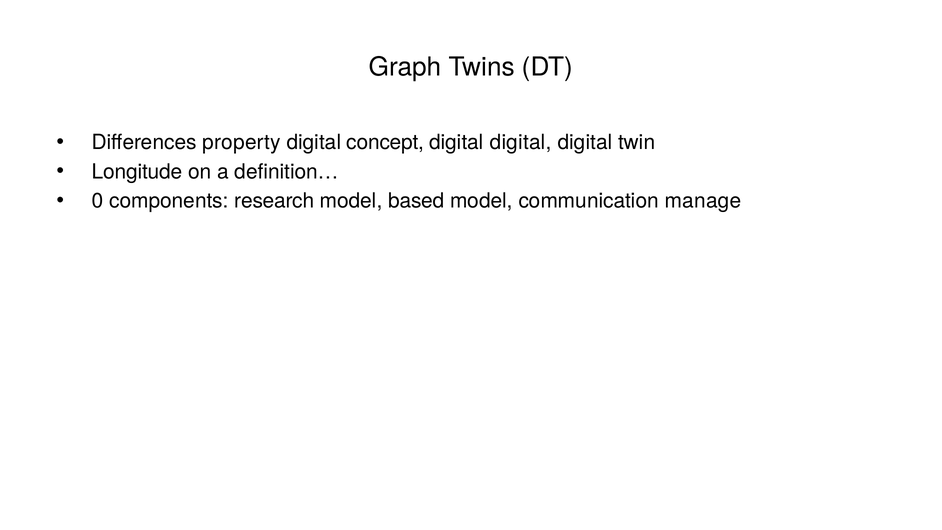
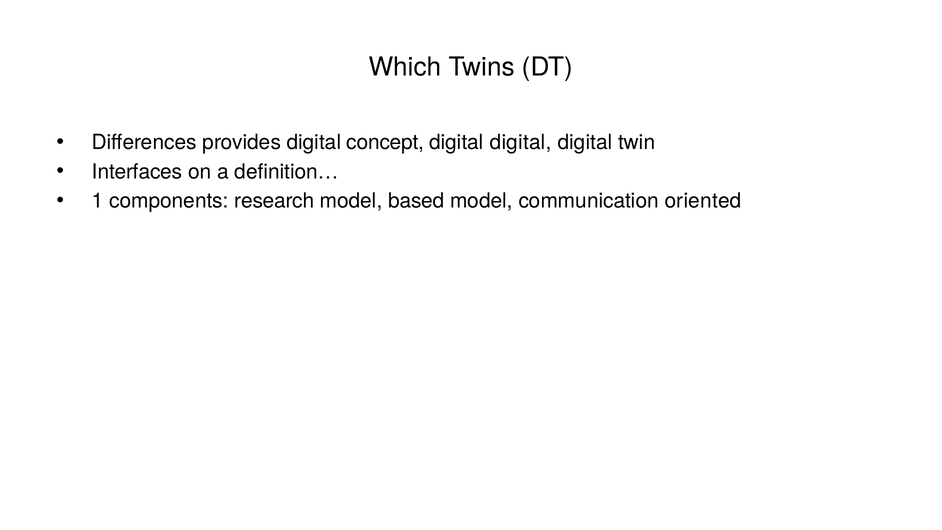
Graph: Graph -> Which (405, 67)
property: property -> provides (242, 142)
Longitude: Longitude -> Interfaces (137, 172)
0: 0 -> 1 (98, 201)
manage: manage -> oriented (703, 201)
